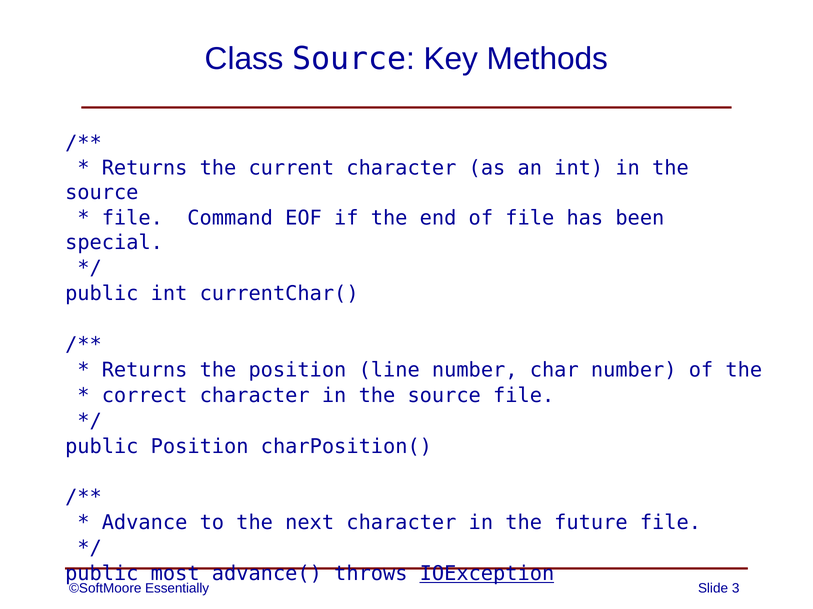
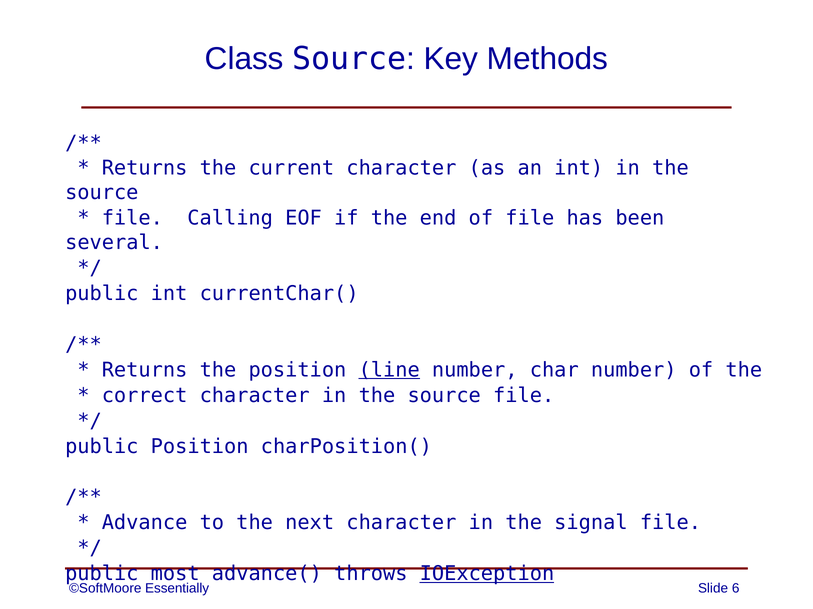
Command: Command -> Calling (230, 218)
special: special -> several (114, 243)
line underline: none -> present (389, 370)
future: future -> signal (591, 523)
3: 3 -> 6 (736, 589)
